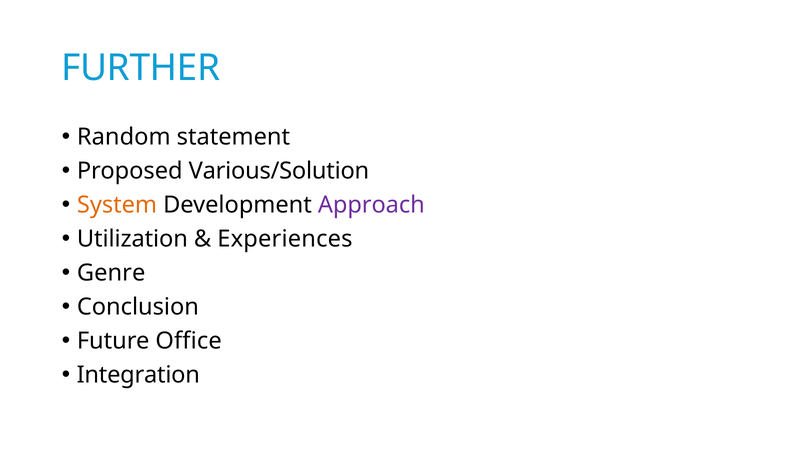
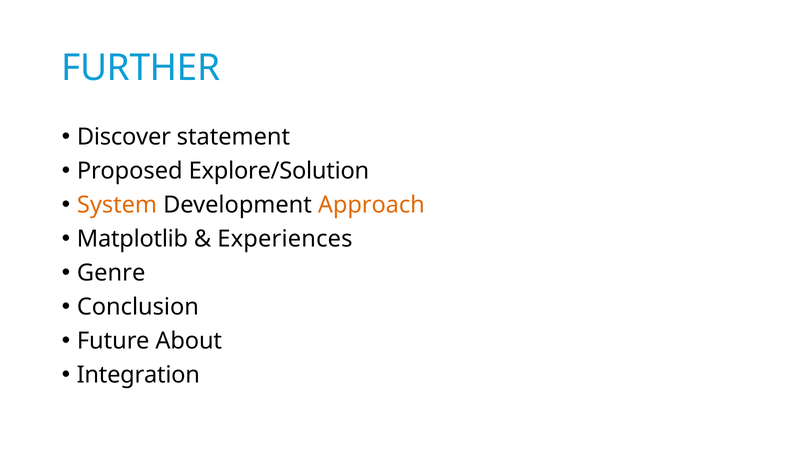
Random: Random -> Discover (124, 137)
Various/Solution: Various/Solution -> Explore/Solution (279, 171)
Approach colour: purple -> orange (371, 205)
Utilization: Utilization -> Matplotlib (132, 239)
Office: Office -> About (189, 341)
